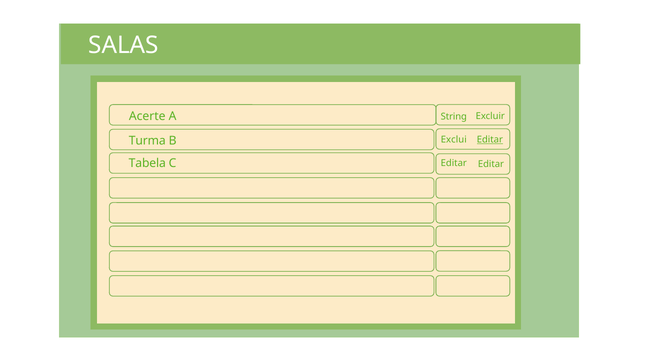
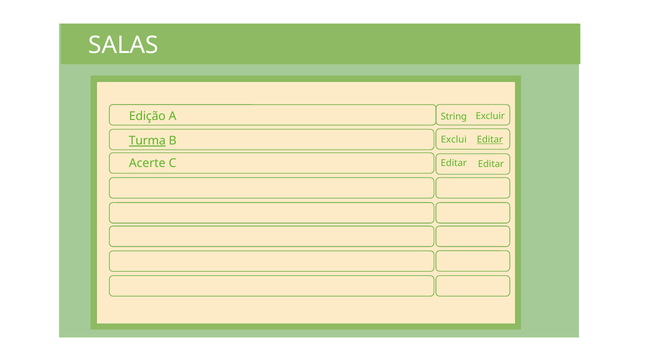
Acerte: Acerte -> Edição (147, 116)
Turma underline: none -> present (147, 141)
Tabela: Tabela -> Acerte (147, 163)
